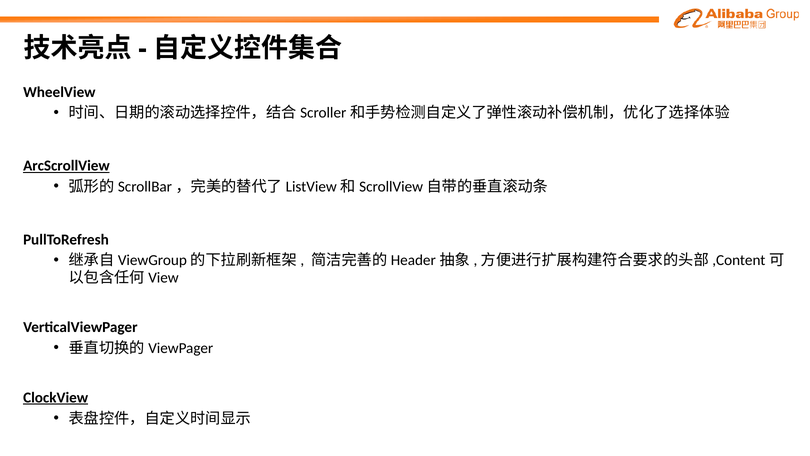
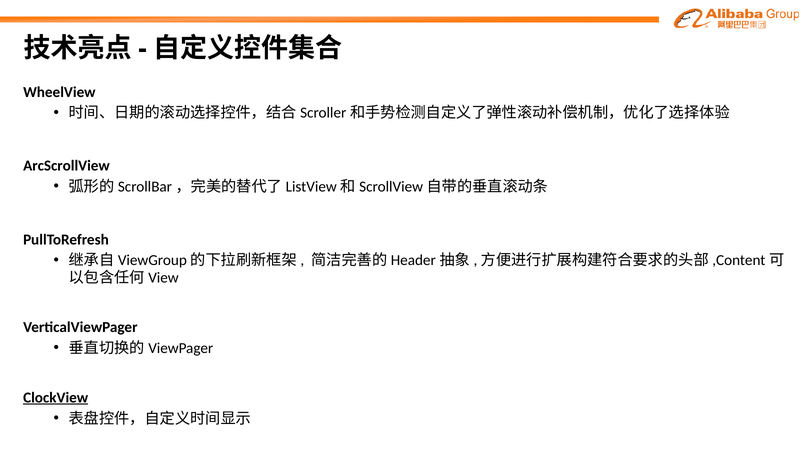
ArcScrollView underline: present -> none (66, 166)
